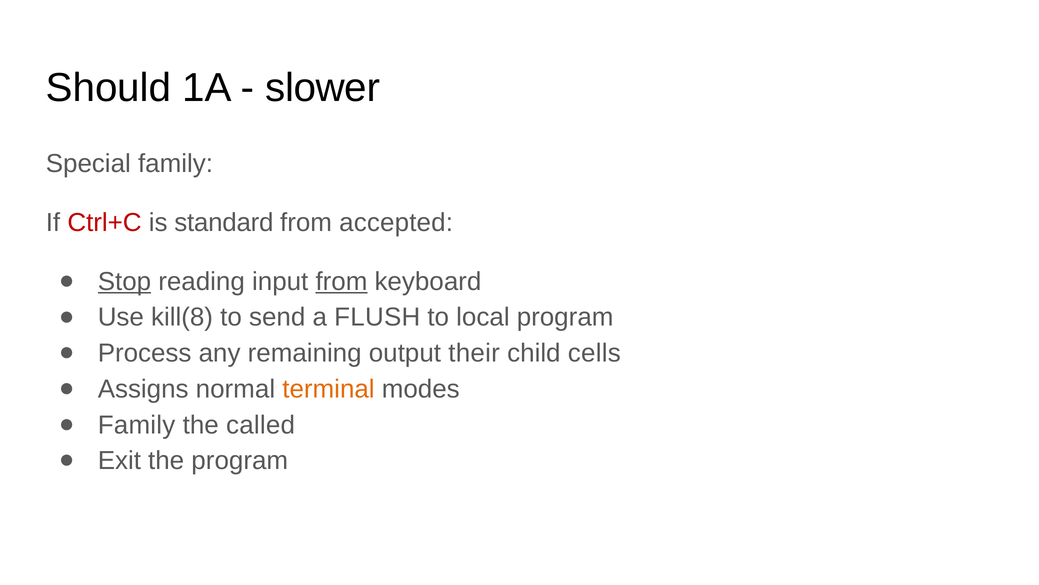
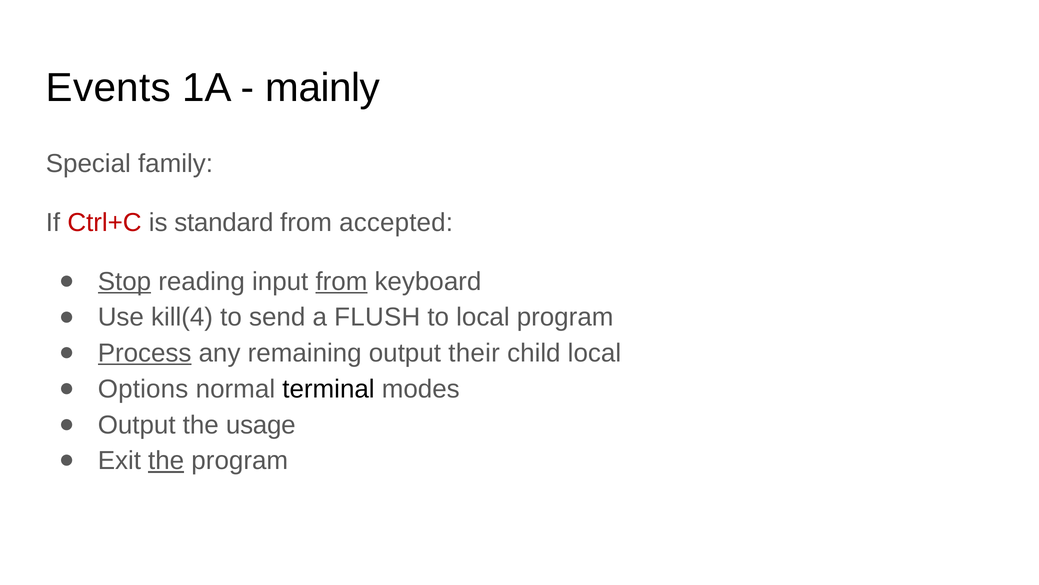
Should: Should -> Events (108, 88)
slower: slower -> mainly (323, 88)
kill(8: kill(8 -> kill(4 (182, 317)
Process underline: none -> present (145, 353)
child cells: cells -> local (594, 353)
Assigns: Assigns -> Options (143, 389)
terminal colour: orange -> black (328, 389)
Family: Family -> Output (137, 425)
called: called -> usage (261, 425)
the underline: none -> present (166, 460)
